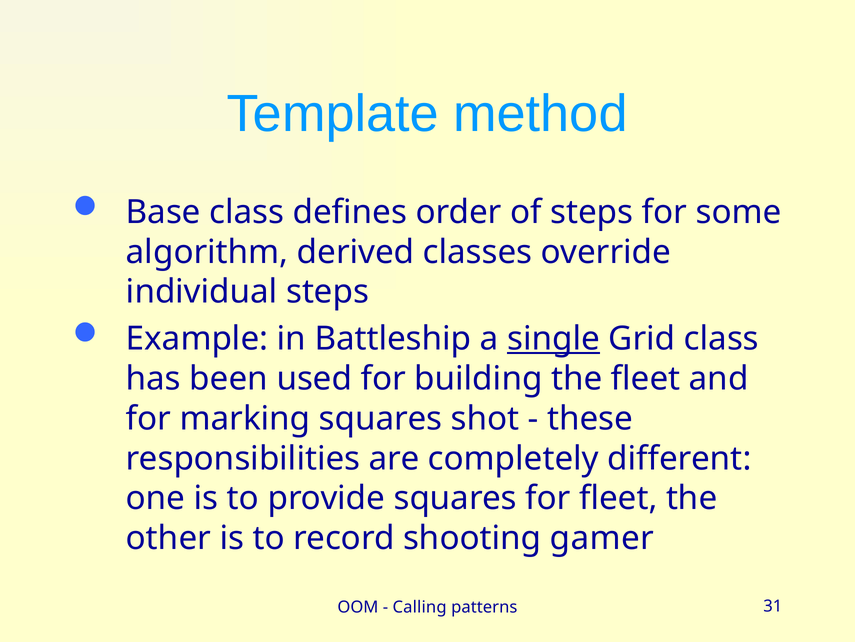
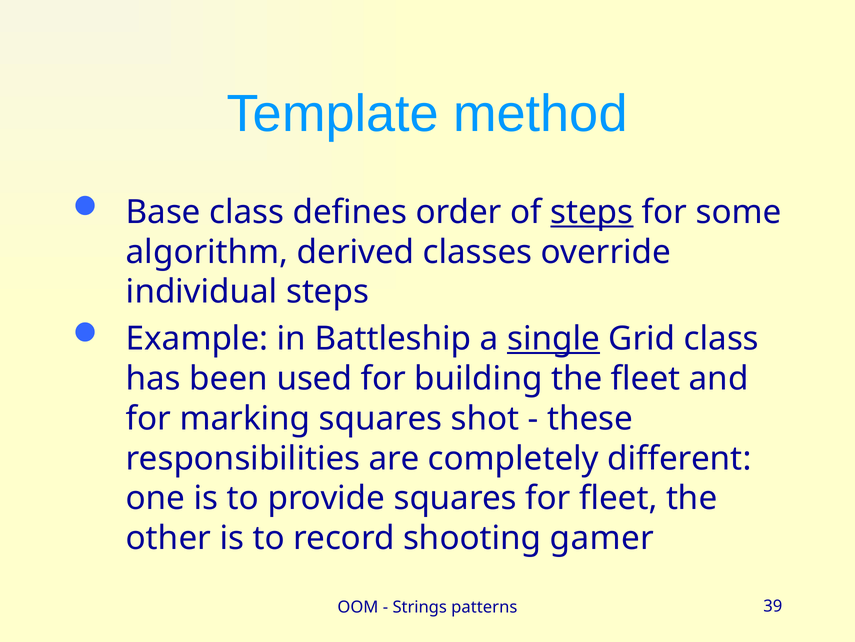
steps underline: none -> present (592, 212)
Calling: Calling -> Strings (420, 607)
31: 31 -> 39 (773, 605)
